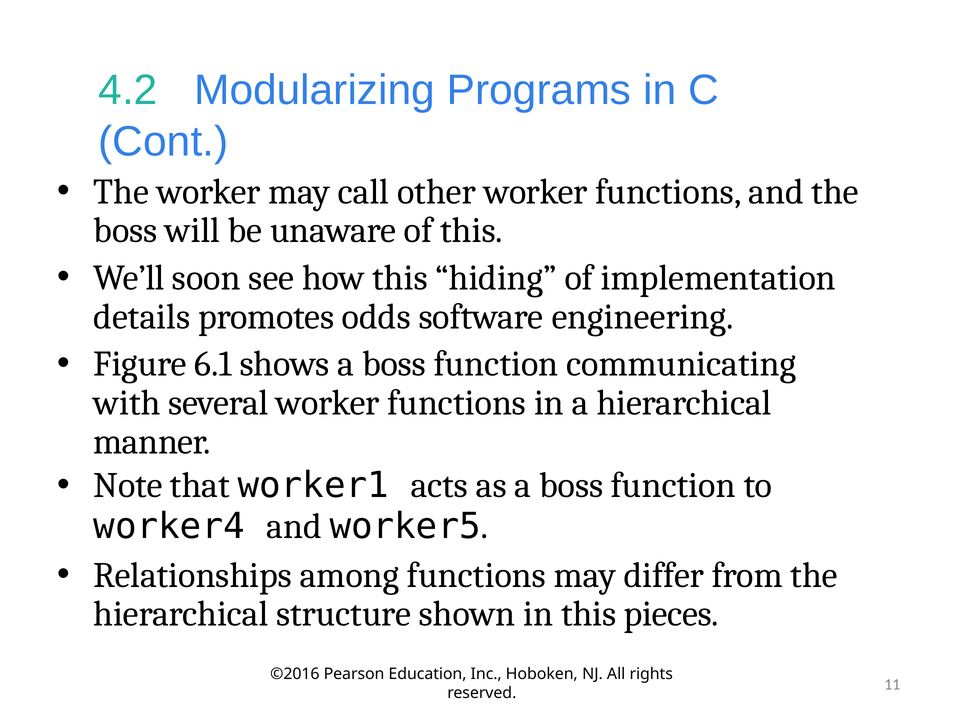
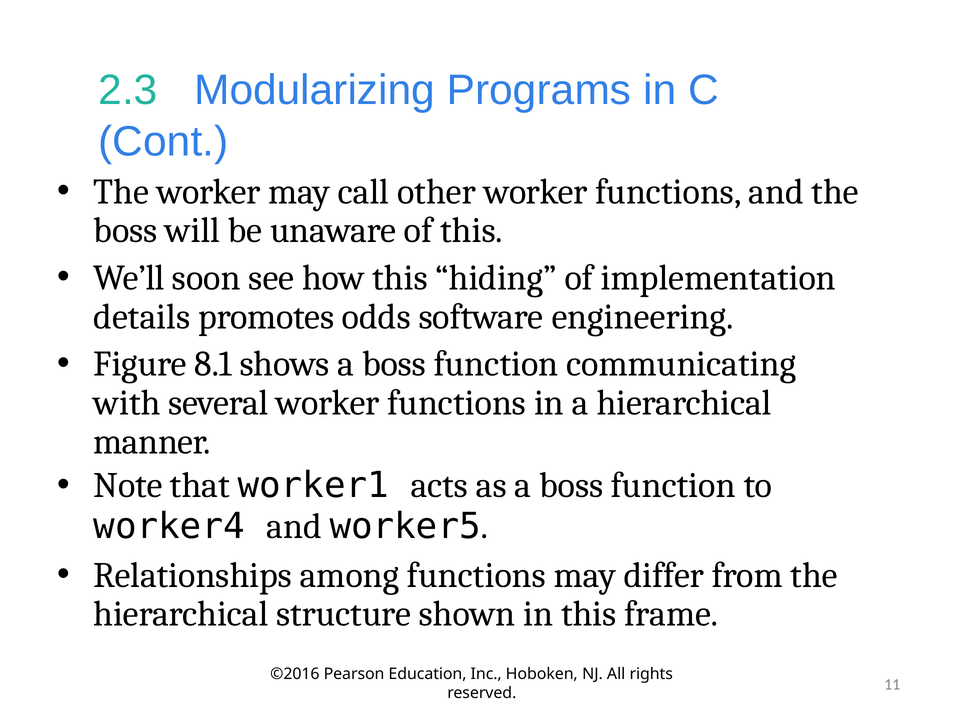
4.2: 4.2 -> 2.3 (128, 90)
6.1: 6.1 -> 8.1 (213, 364)
pieces: pieces -> frame (671, 614)
